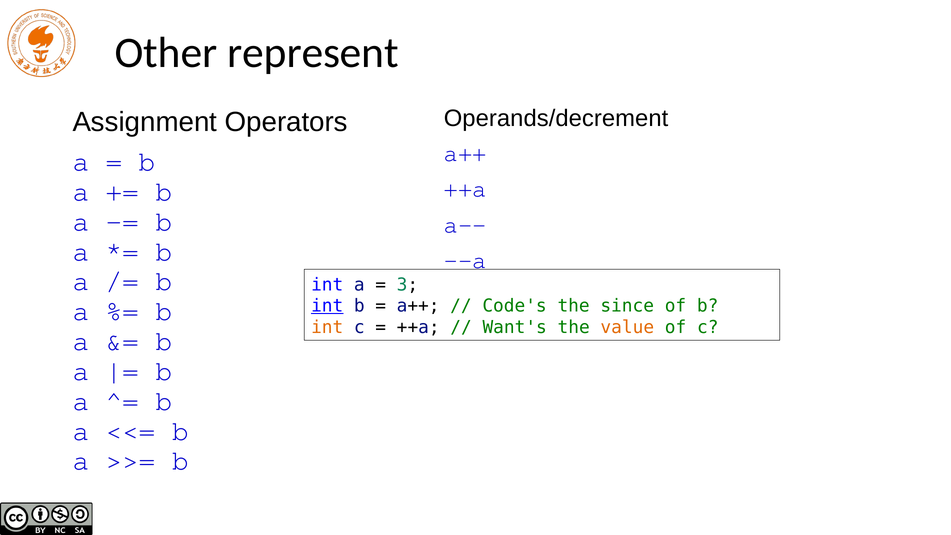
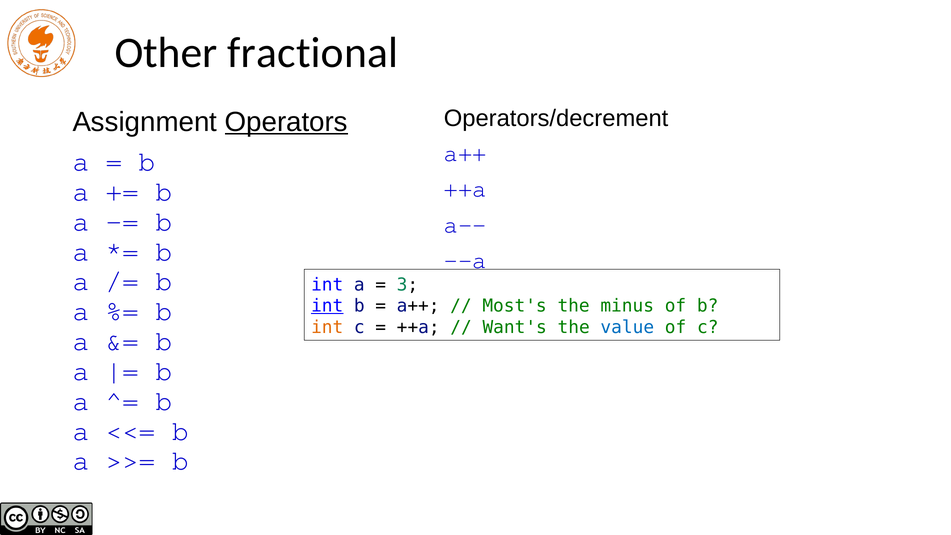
represent: represent -> fractional (313, 53)
Operands/decrement: Operands/decrement -> Operators/decrement (556, 118)
Operators underline: none -> present (286, 122)
Code's: Code's -> Most's (515, 306)
since: since -> minus (627, 306)
value colour: orange -> blue (627, 327)
